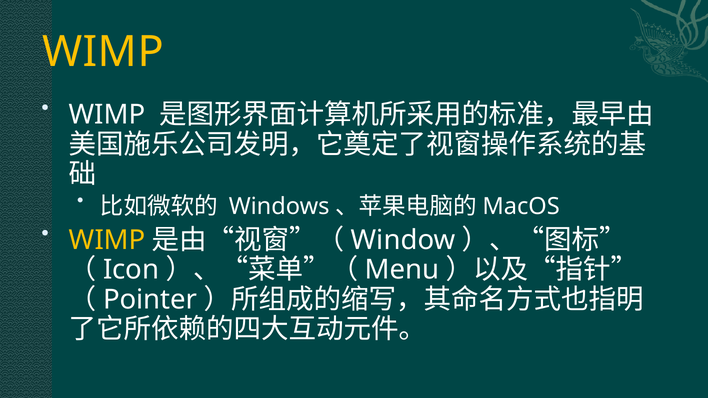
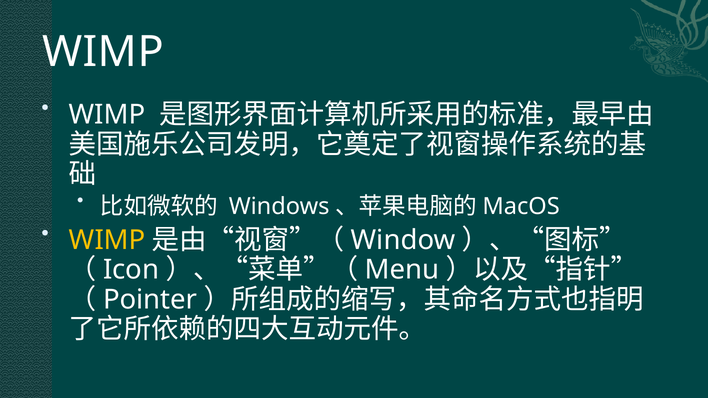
WIMP colour: yellow -> white (103, 52)
